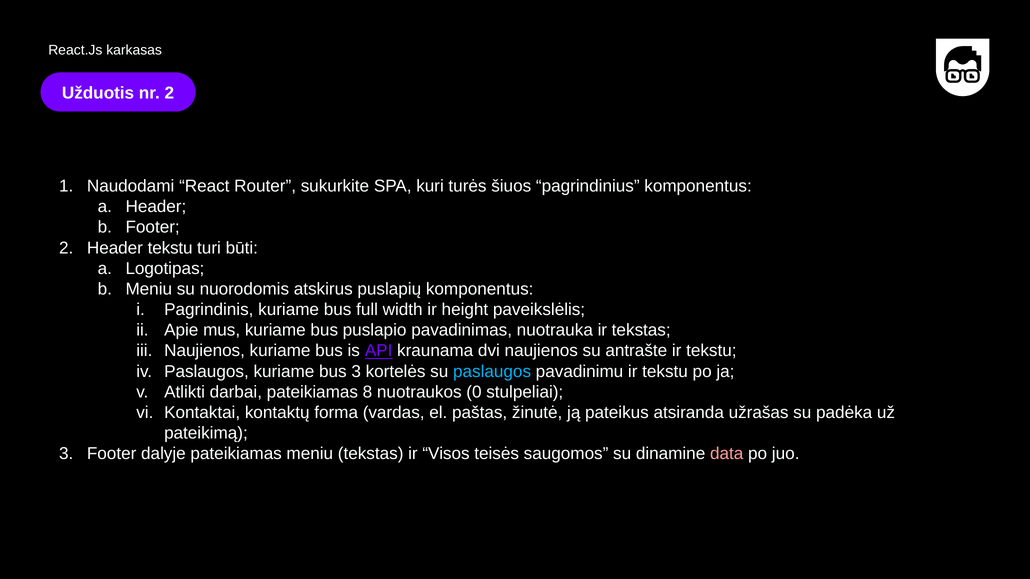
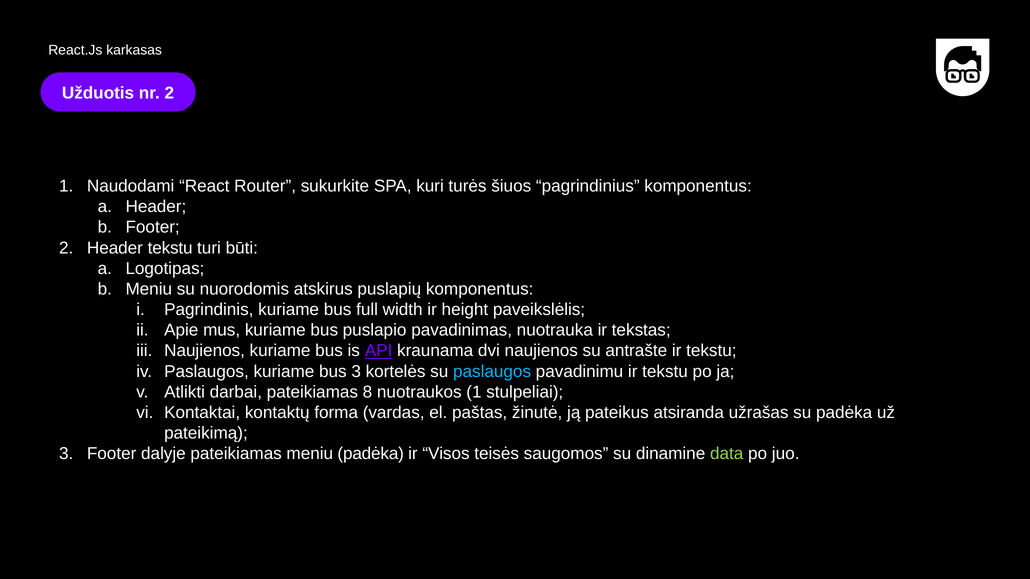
nuotraukos 0: 0 -> 1 (474, 392)
meniu tekstas: tekstas -> padėka (371, 454)
data colour: pink -> light green (727, 454)
